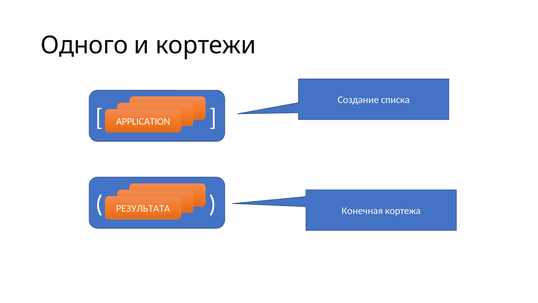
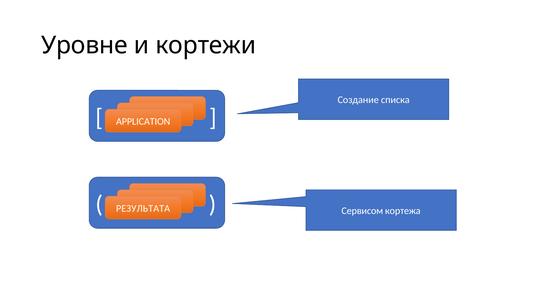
Одного: Одного -> Уровне (84, 45)
Конечная: Конечная -> Сервисом (362, 211)
